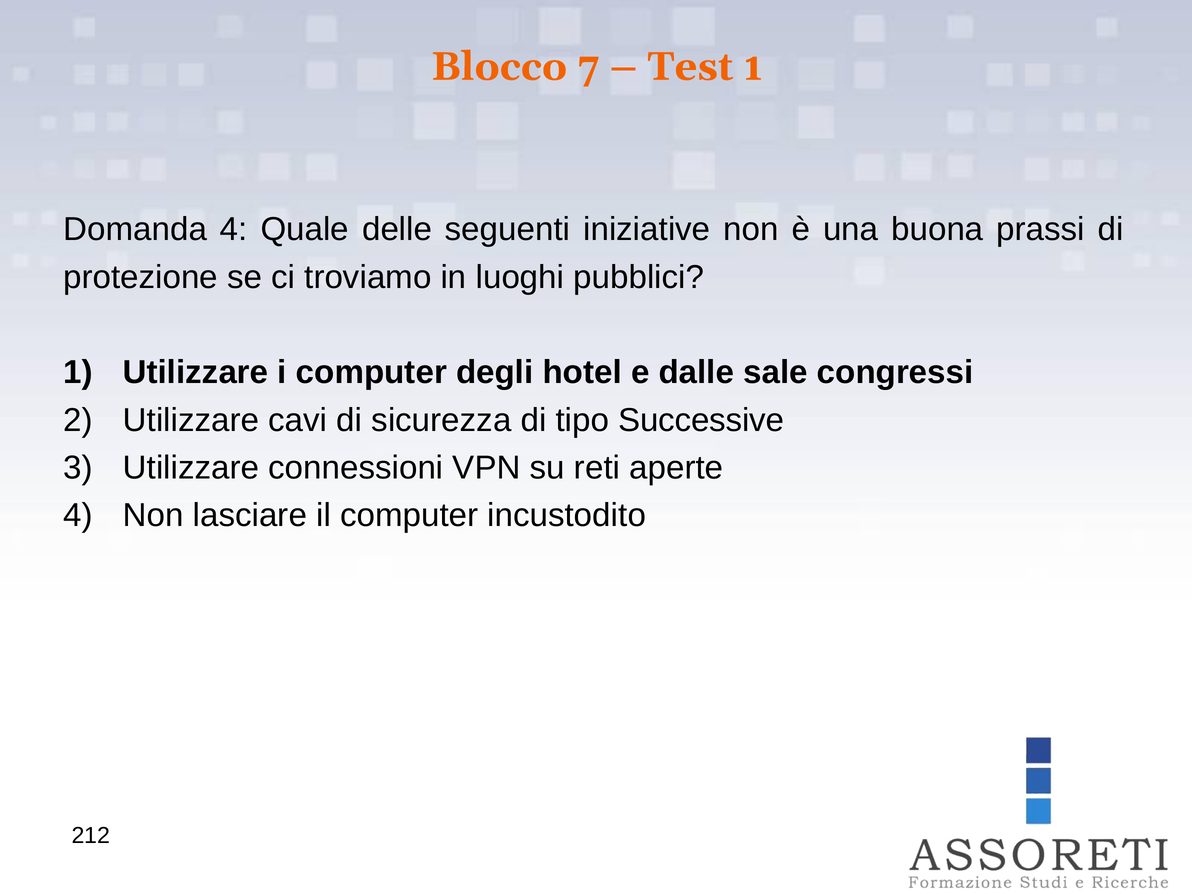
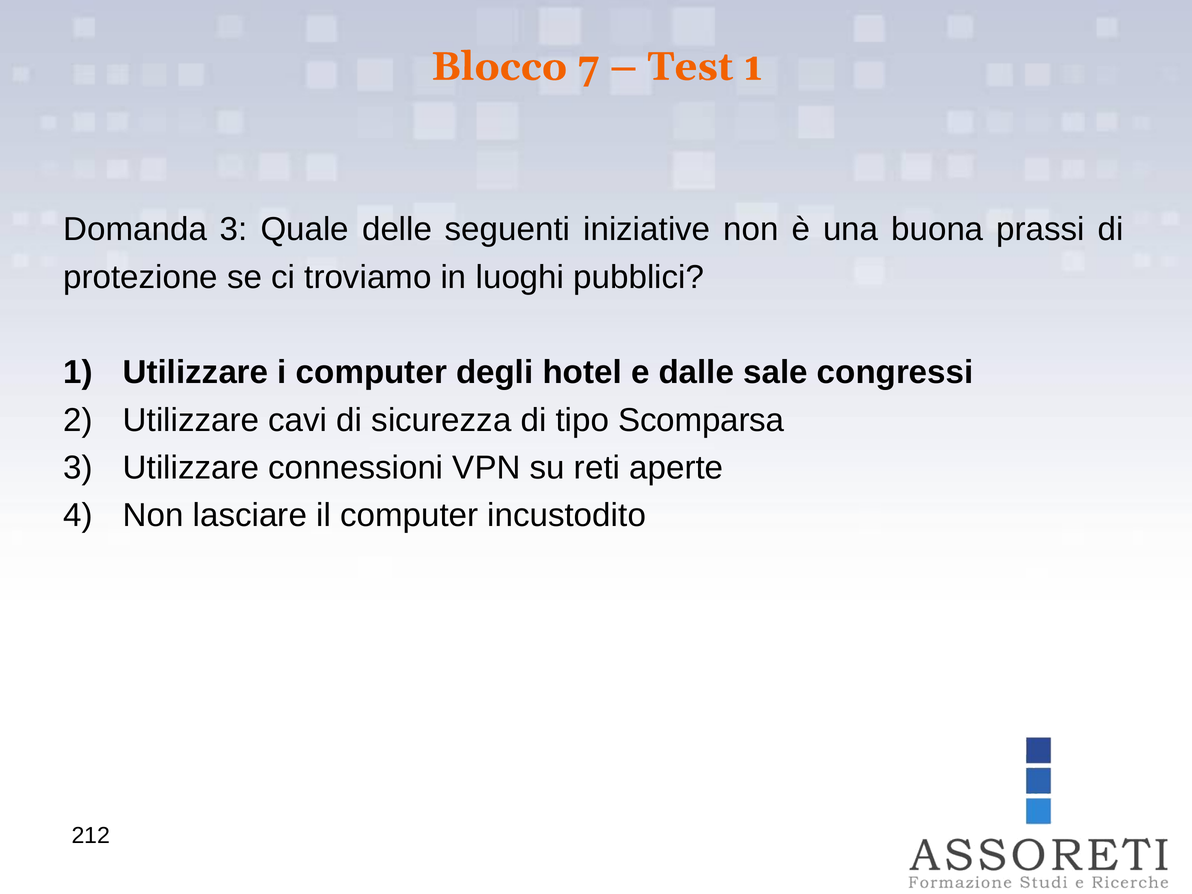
Domanda 4: 4 -> 3 (234, 229)
Successive: Successive -> Scomparsa (701, 420)
